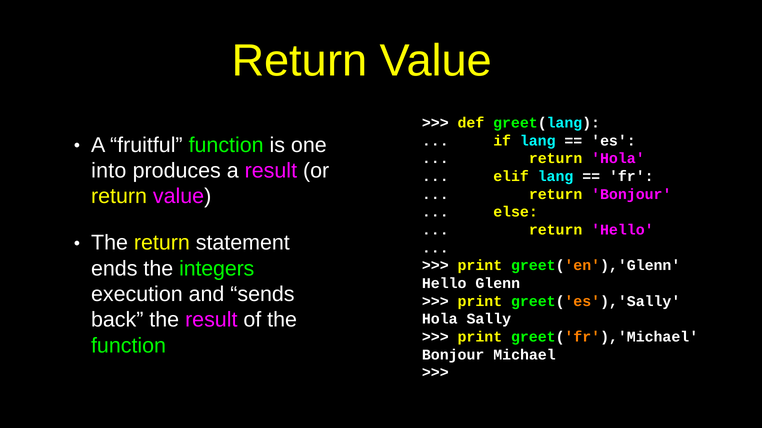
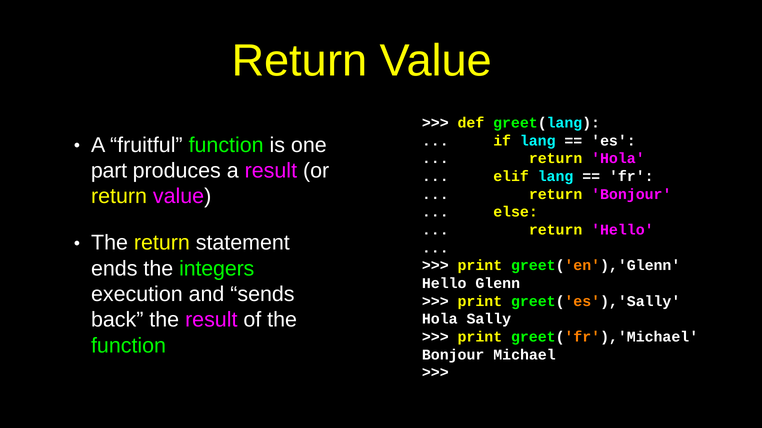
into: into -> part (109, 171)
